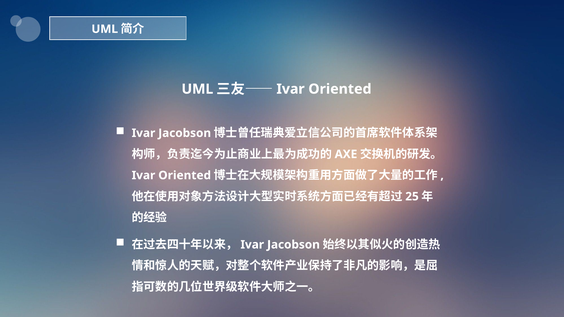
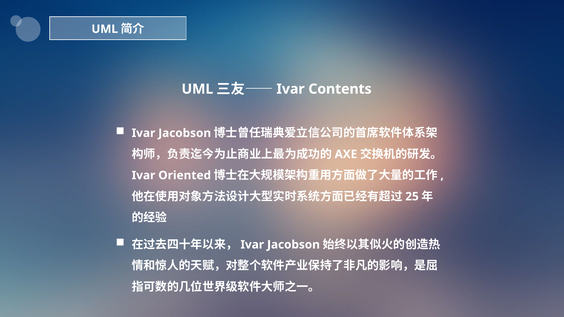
Oriented: Oriented -> Contents (340, 89)
